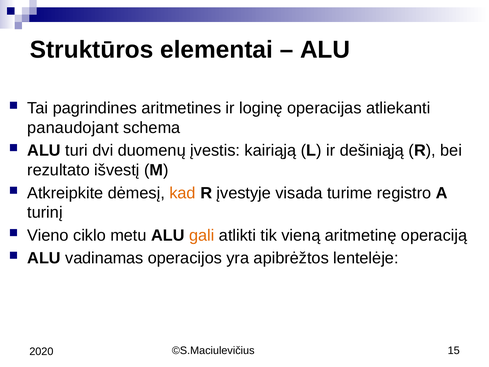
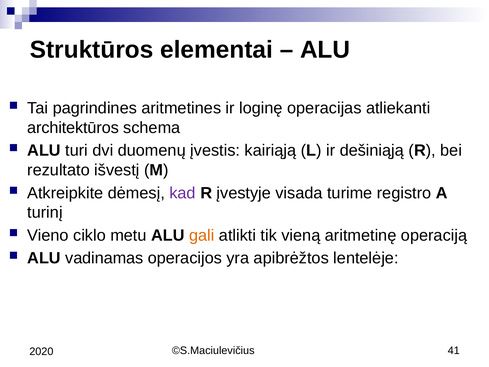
panaudojant: panaudojant -> architektūros (73, 128)
kad colour: orange -> purple (183, 193)
15: 15 -> 41 (454, 350)
